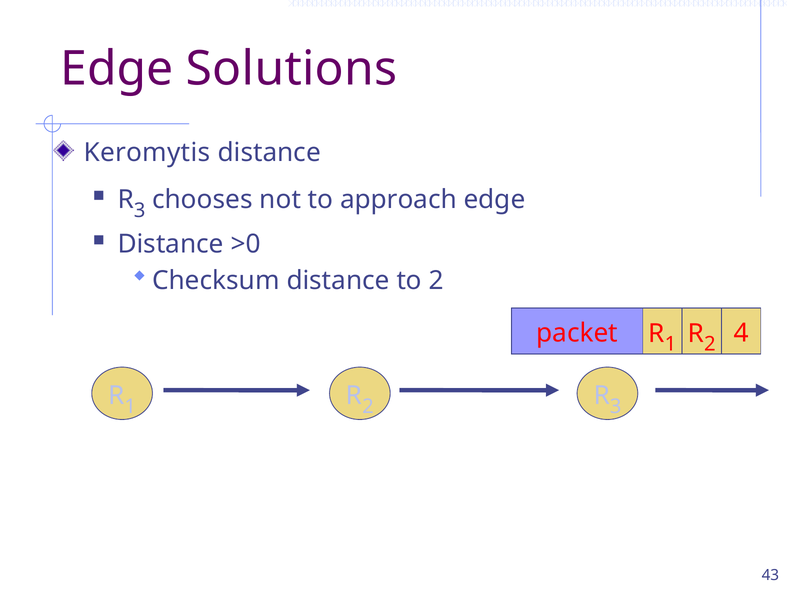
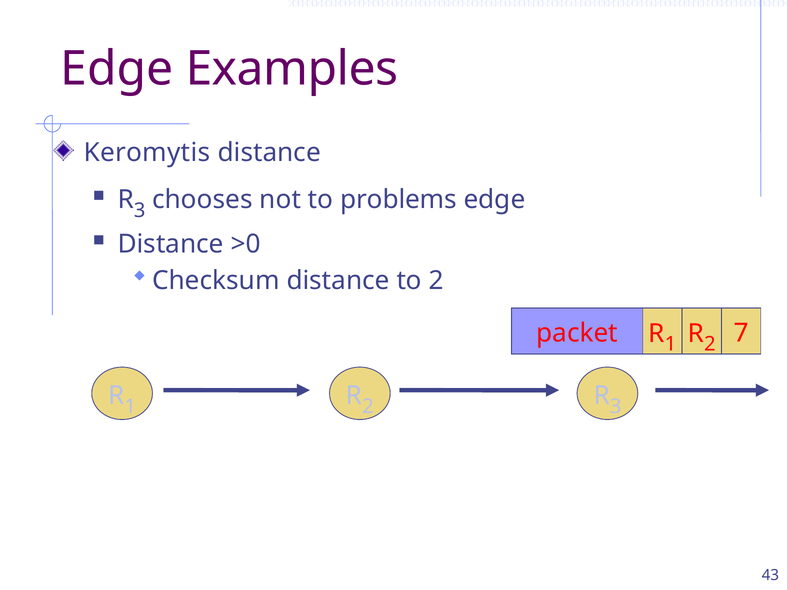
Solutions: Solutions -> Examples (292, 69)
approach: approach -> problems (398, 200)
4: 4 -> 7 (741, 333)
